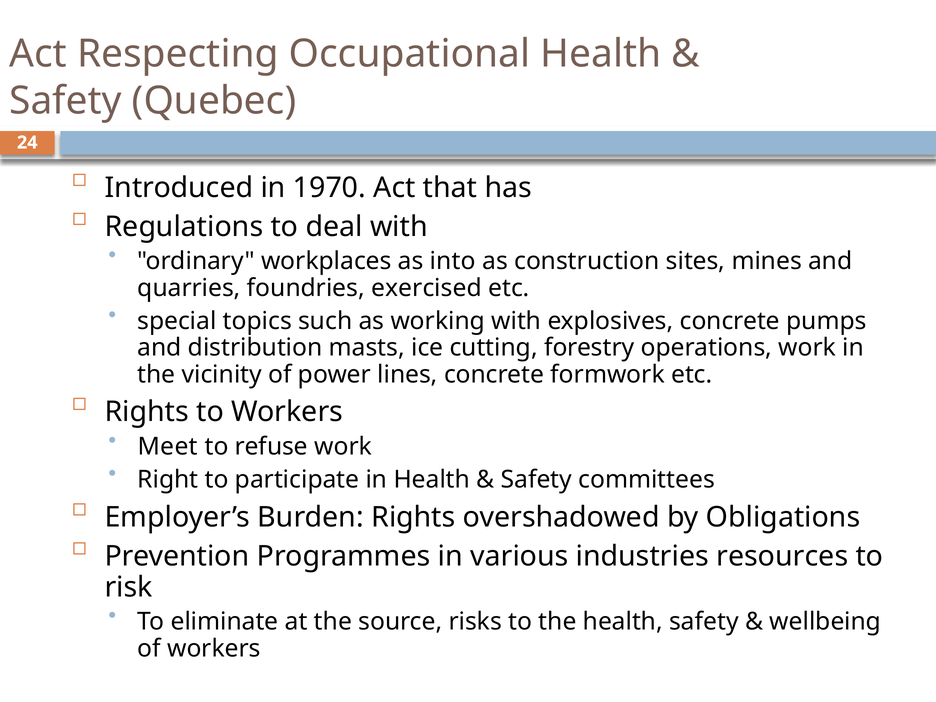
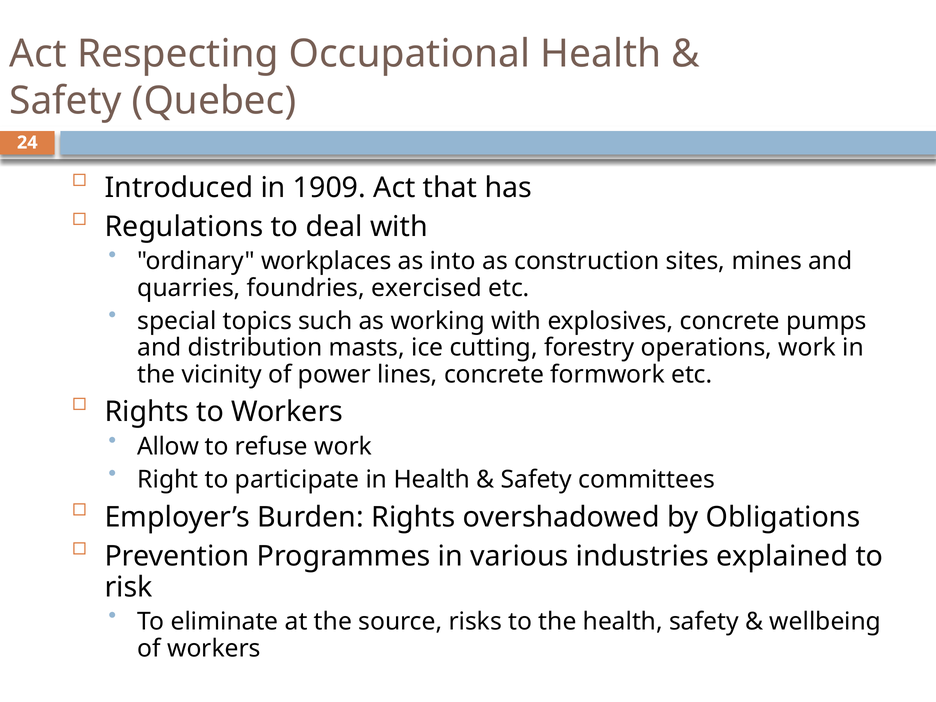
1970: 1970 -> 1909 (329, 188)
Meet: Meet -> Allow (168, 447)
resources: resources -> explained (782, 556)
